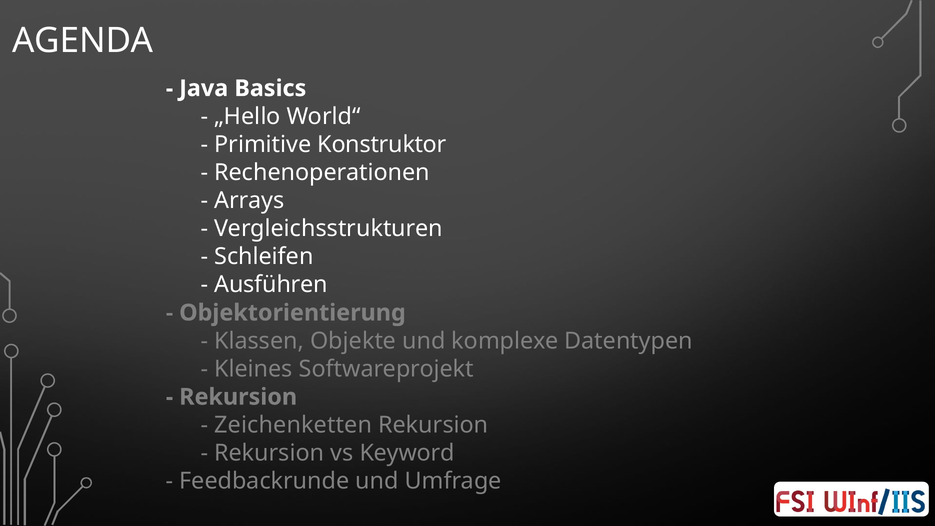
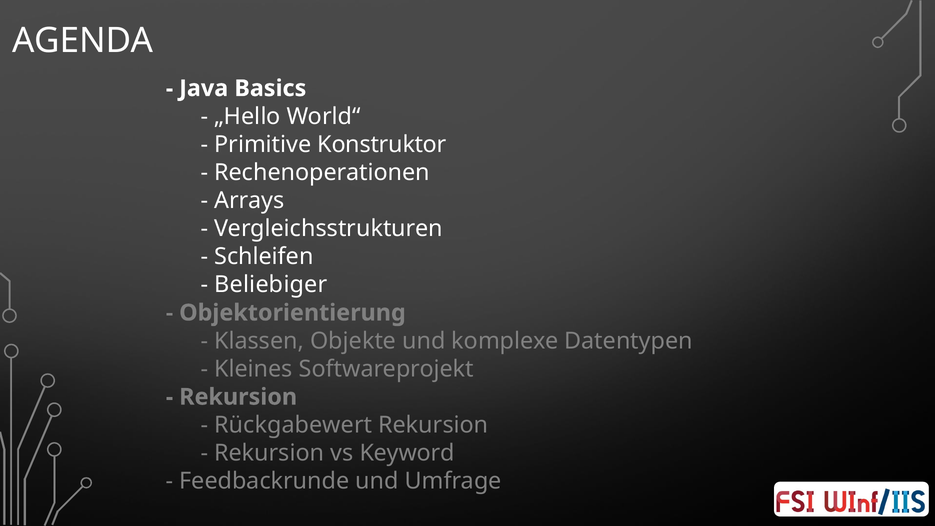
Ausführen: Ausführen -> Beliebiger (271, 285)
Zeichenketten: Zeichenketten -> Rückgabewert (293, 425)
